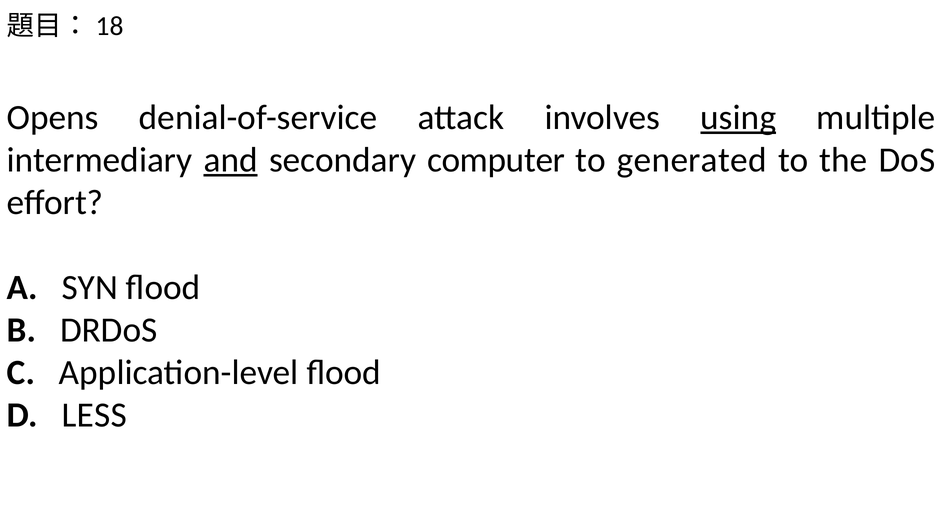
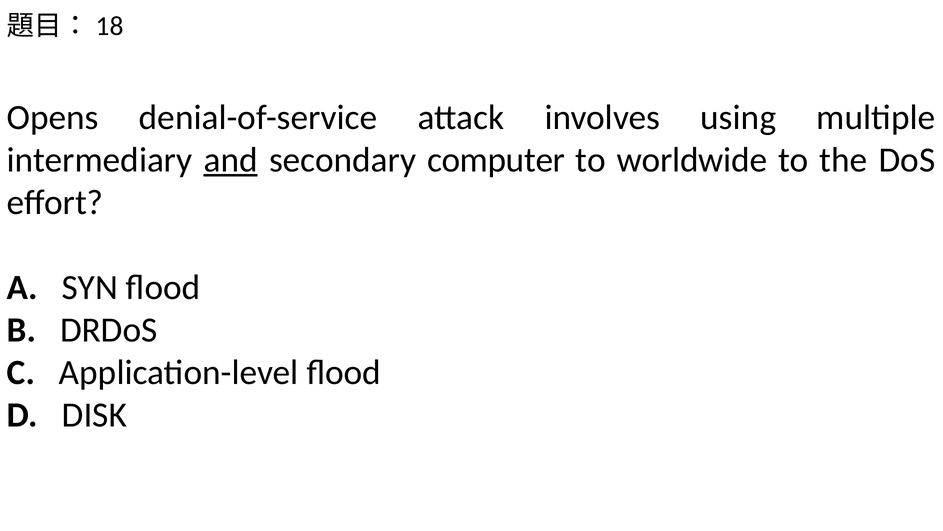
using underline: present -> none (738, 117)
generated: generated -> worldwide (692, 160)
LESS: LESS -> DISK (94, 414)
